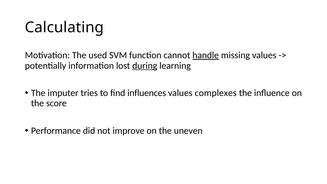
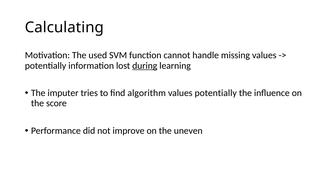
handle underline: present -> none (206, 55)
influences: influences -> algorithm (147, 93)
values complexes: complexes -> potentially (216, 93)
